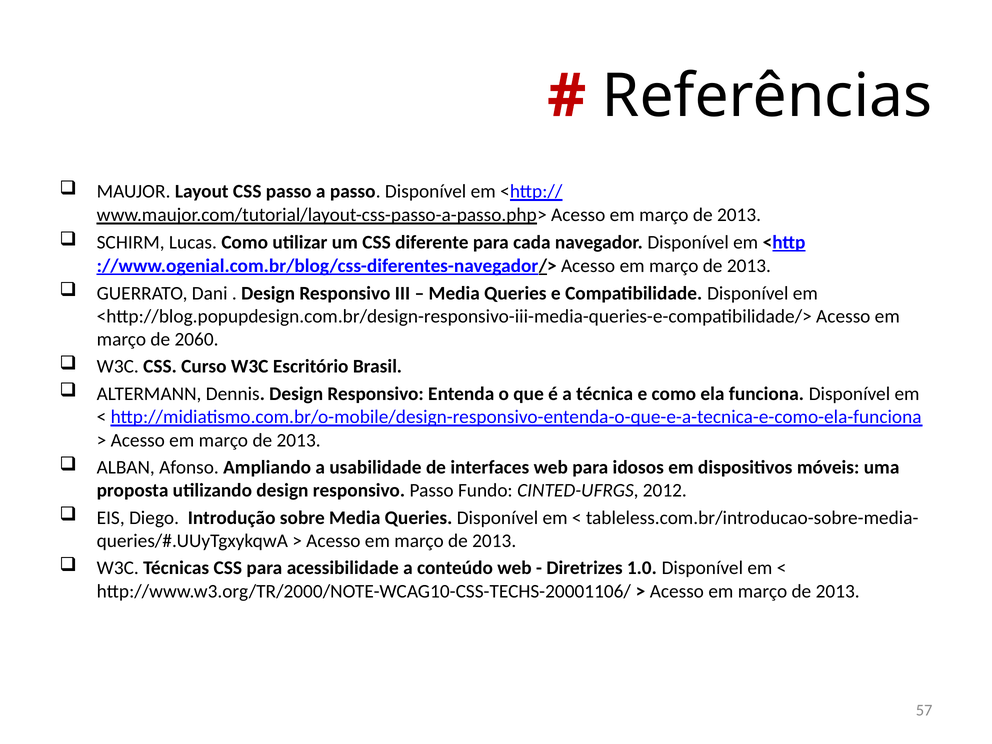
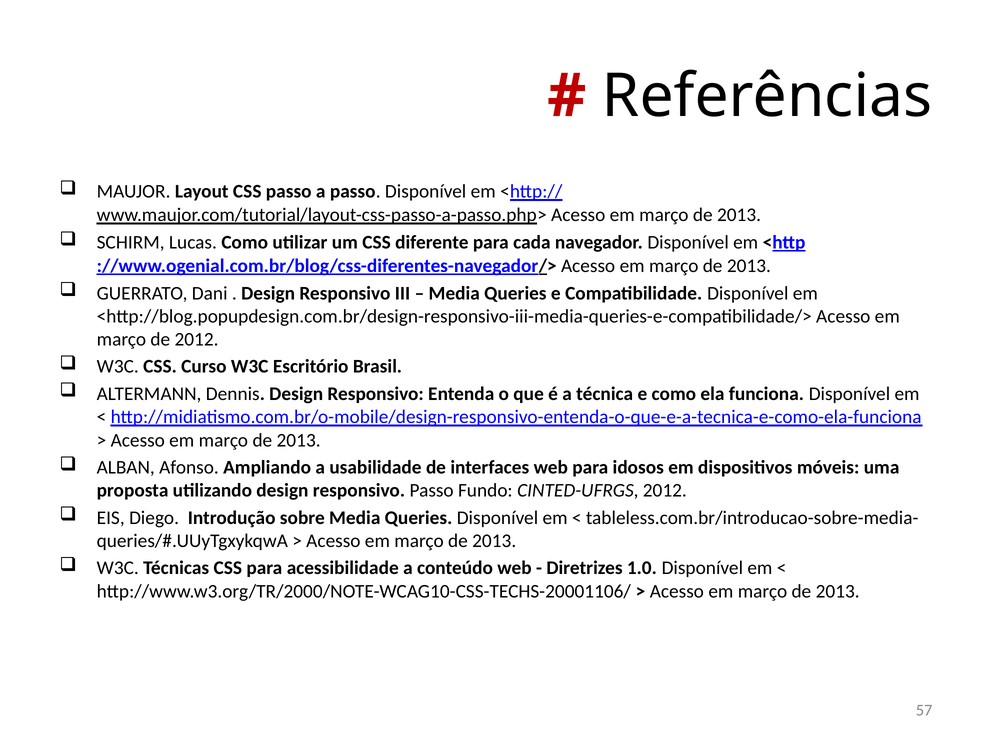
de 2060: 2060 -> 2012 (197, 340)
